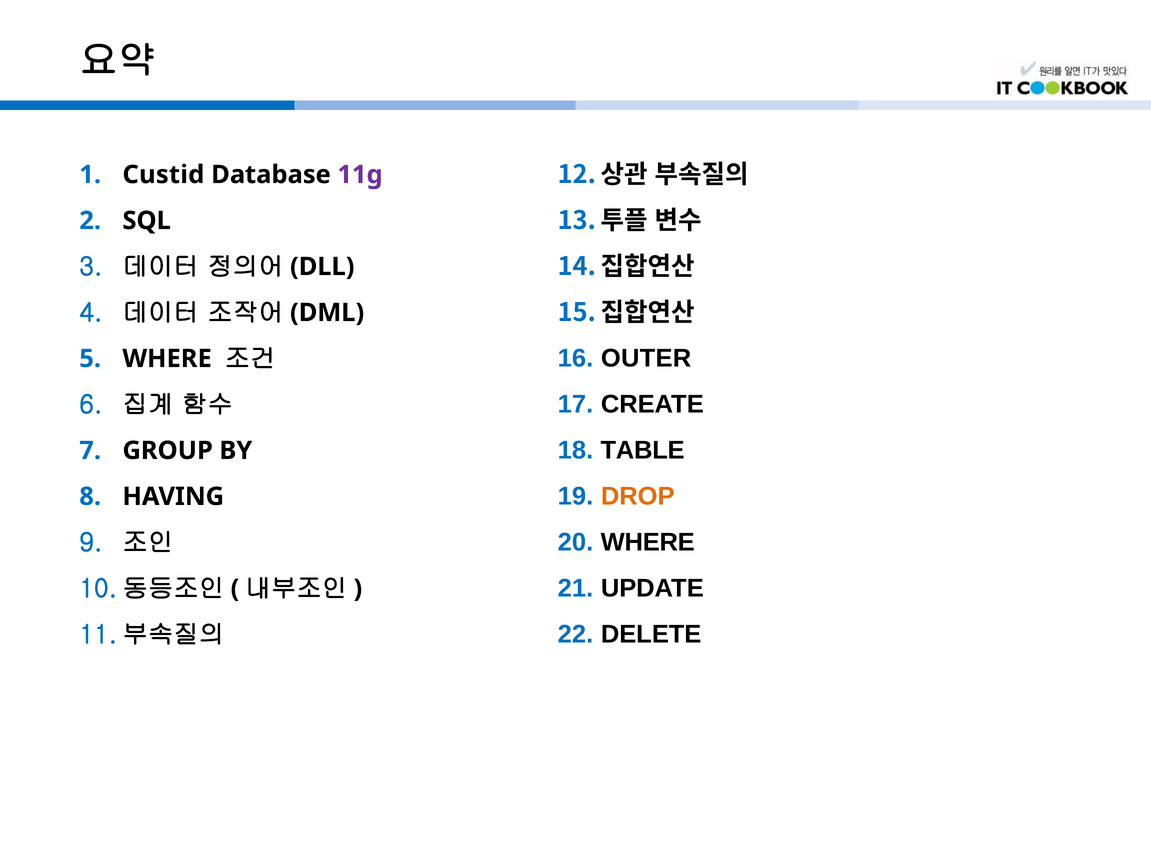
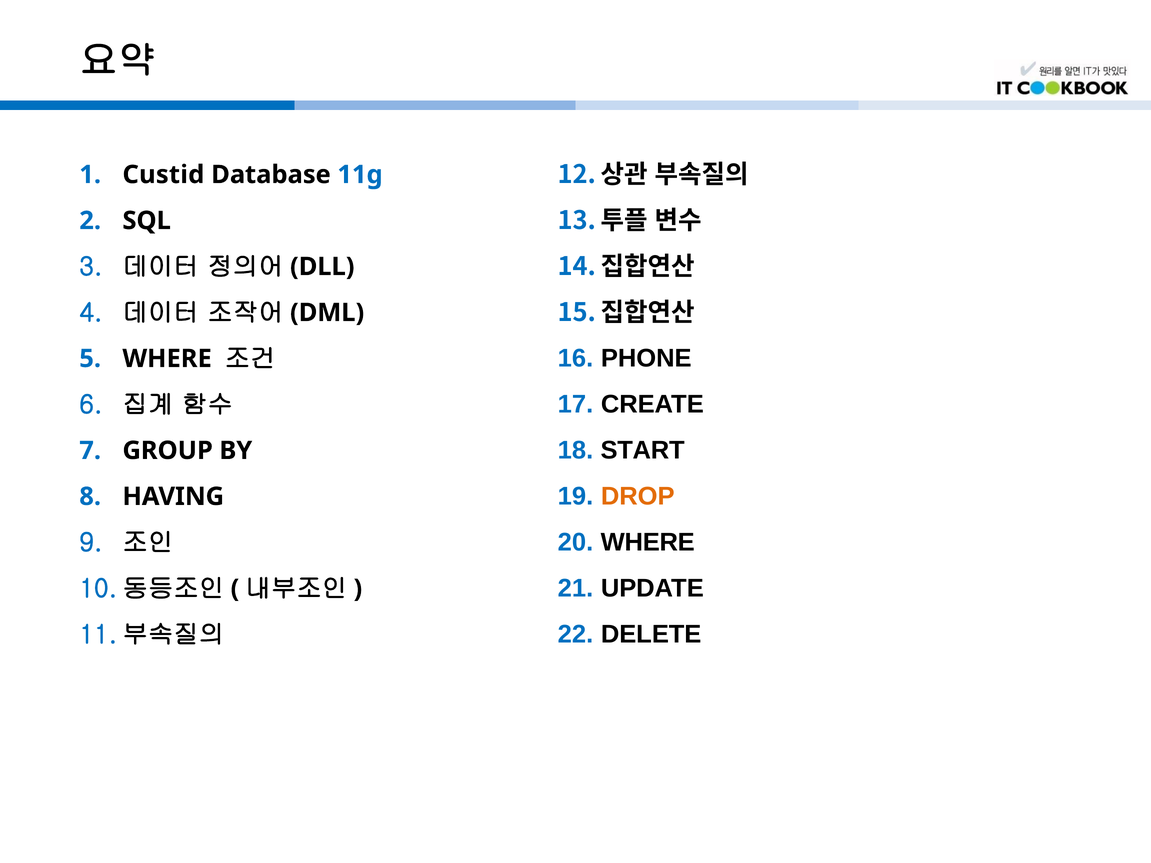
11g colour: purple -> blue (360, 175)
OUTER: OUTER -> PHONE (646, 359)
TABLE: TABLE -> START (643, 451)
